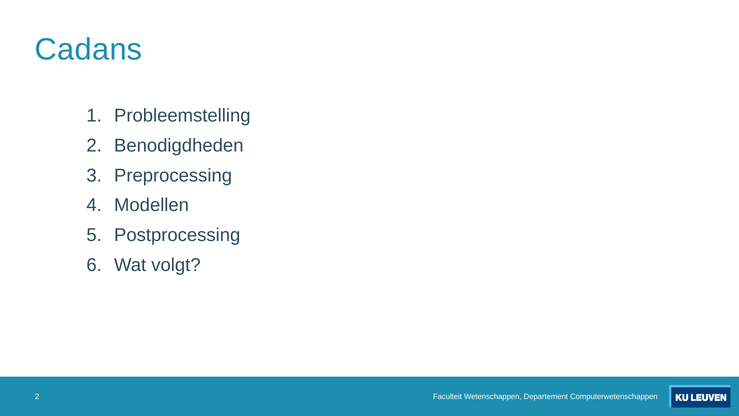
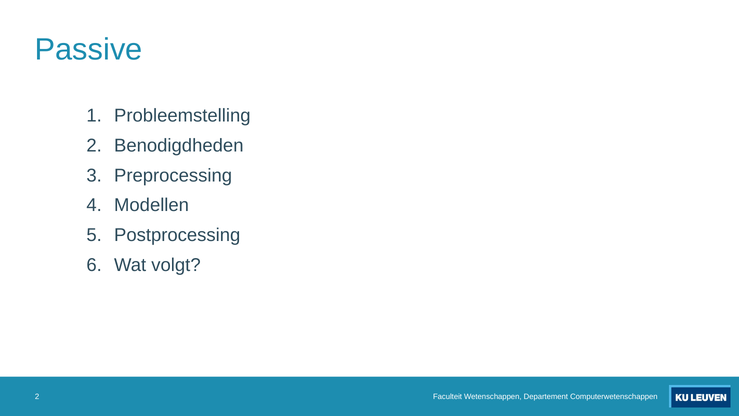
Cadans: Cadans -> Passive (89, 50)
